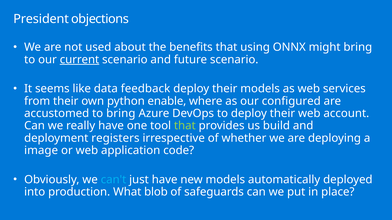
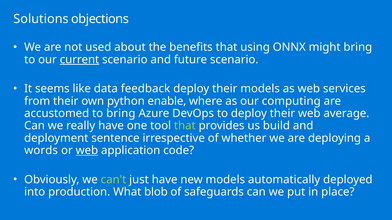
President: President -> Solutions (41, 19)
configured: configured -> computing (291, 101)
account: account -> average (346, 114)
registers: registers -> sentence (115, 138)
image: image -> words (41, 151)
web underline: none -> present (87, 151)
can't colour: light blue -> light green (114, 180)
